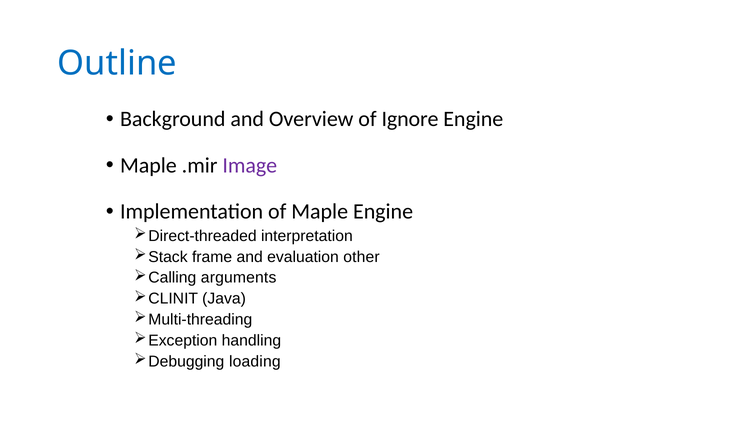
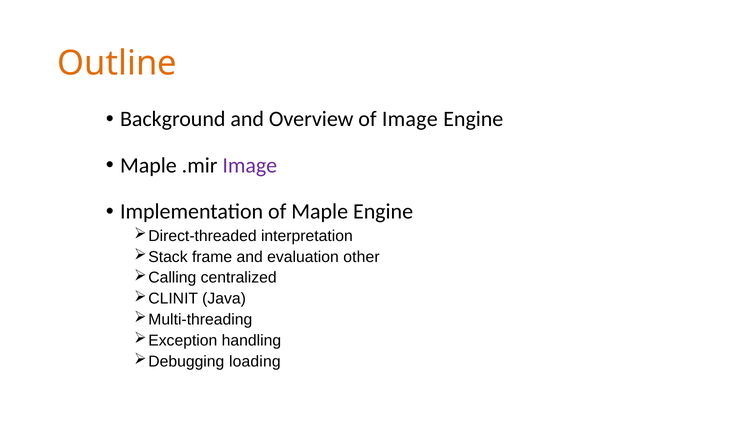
Outline colour: blue -> orange (117, 63)
of Ignore: Ignore -> Image (410, 119)
arguments: arguments -> centralized (239, 278)
